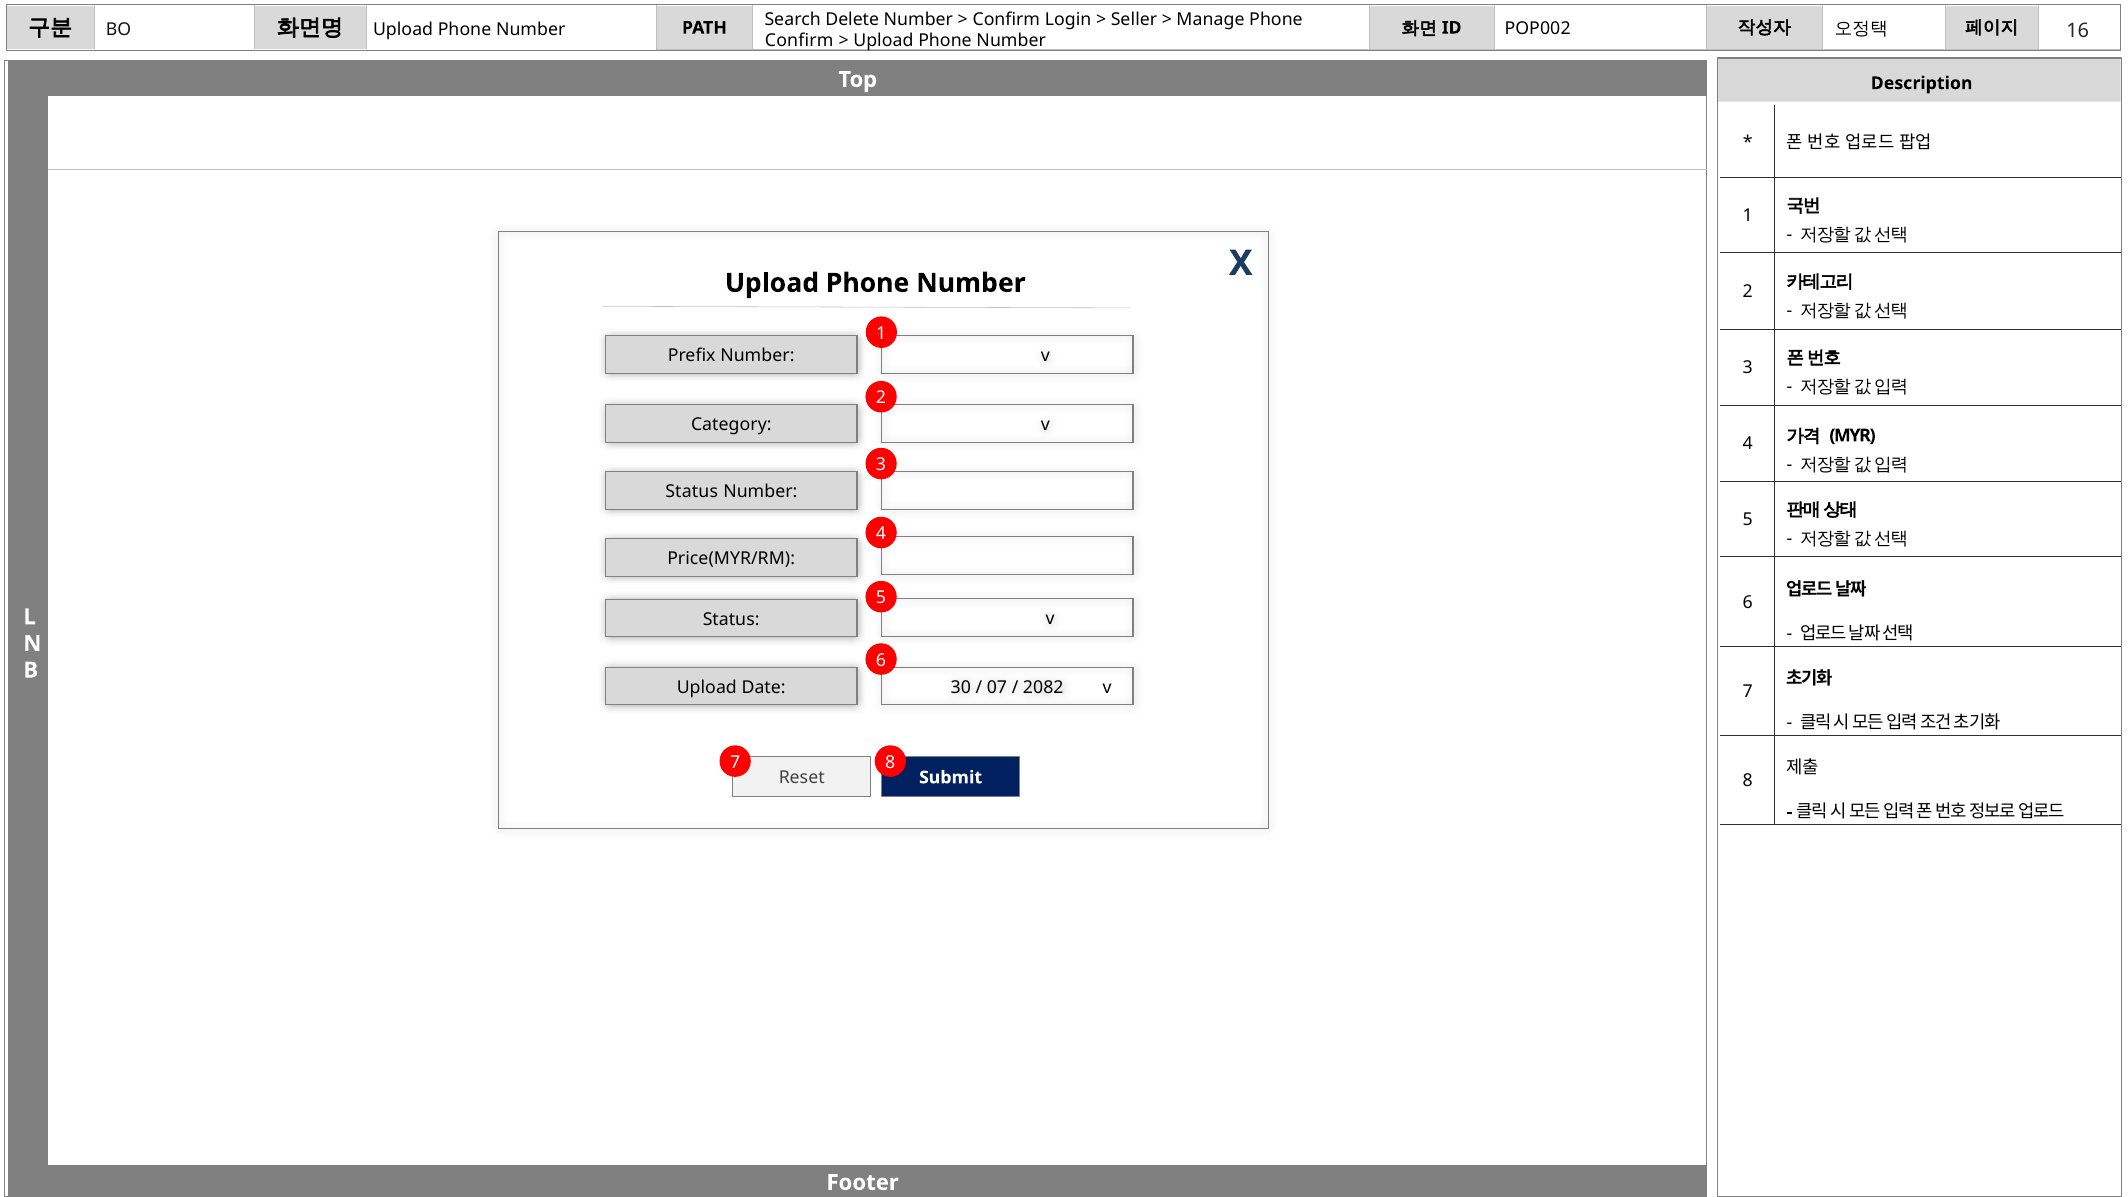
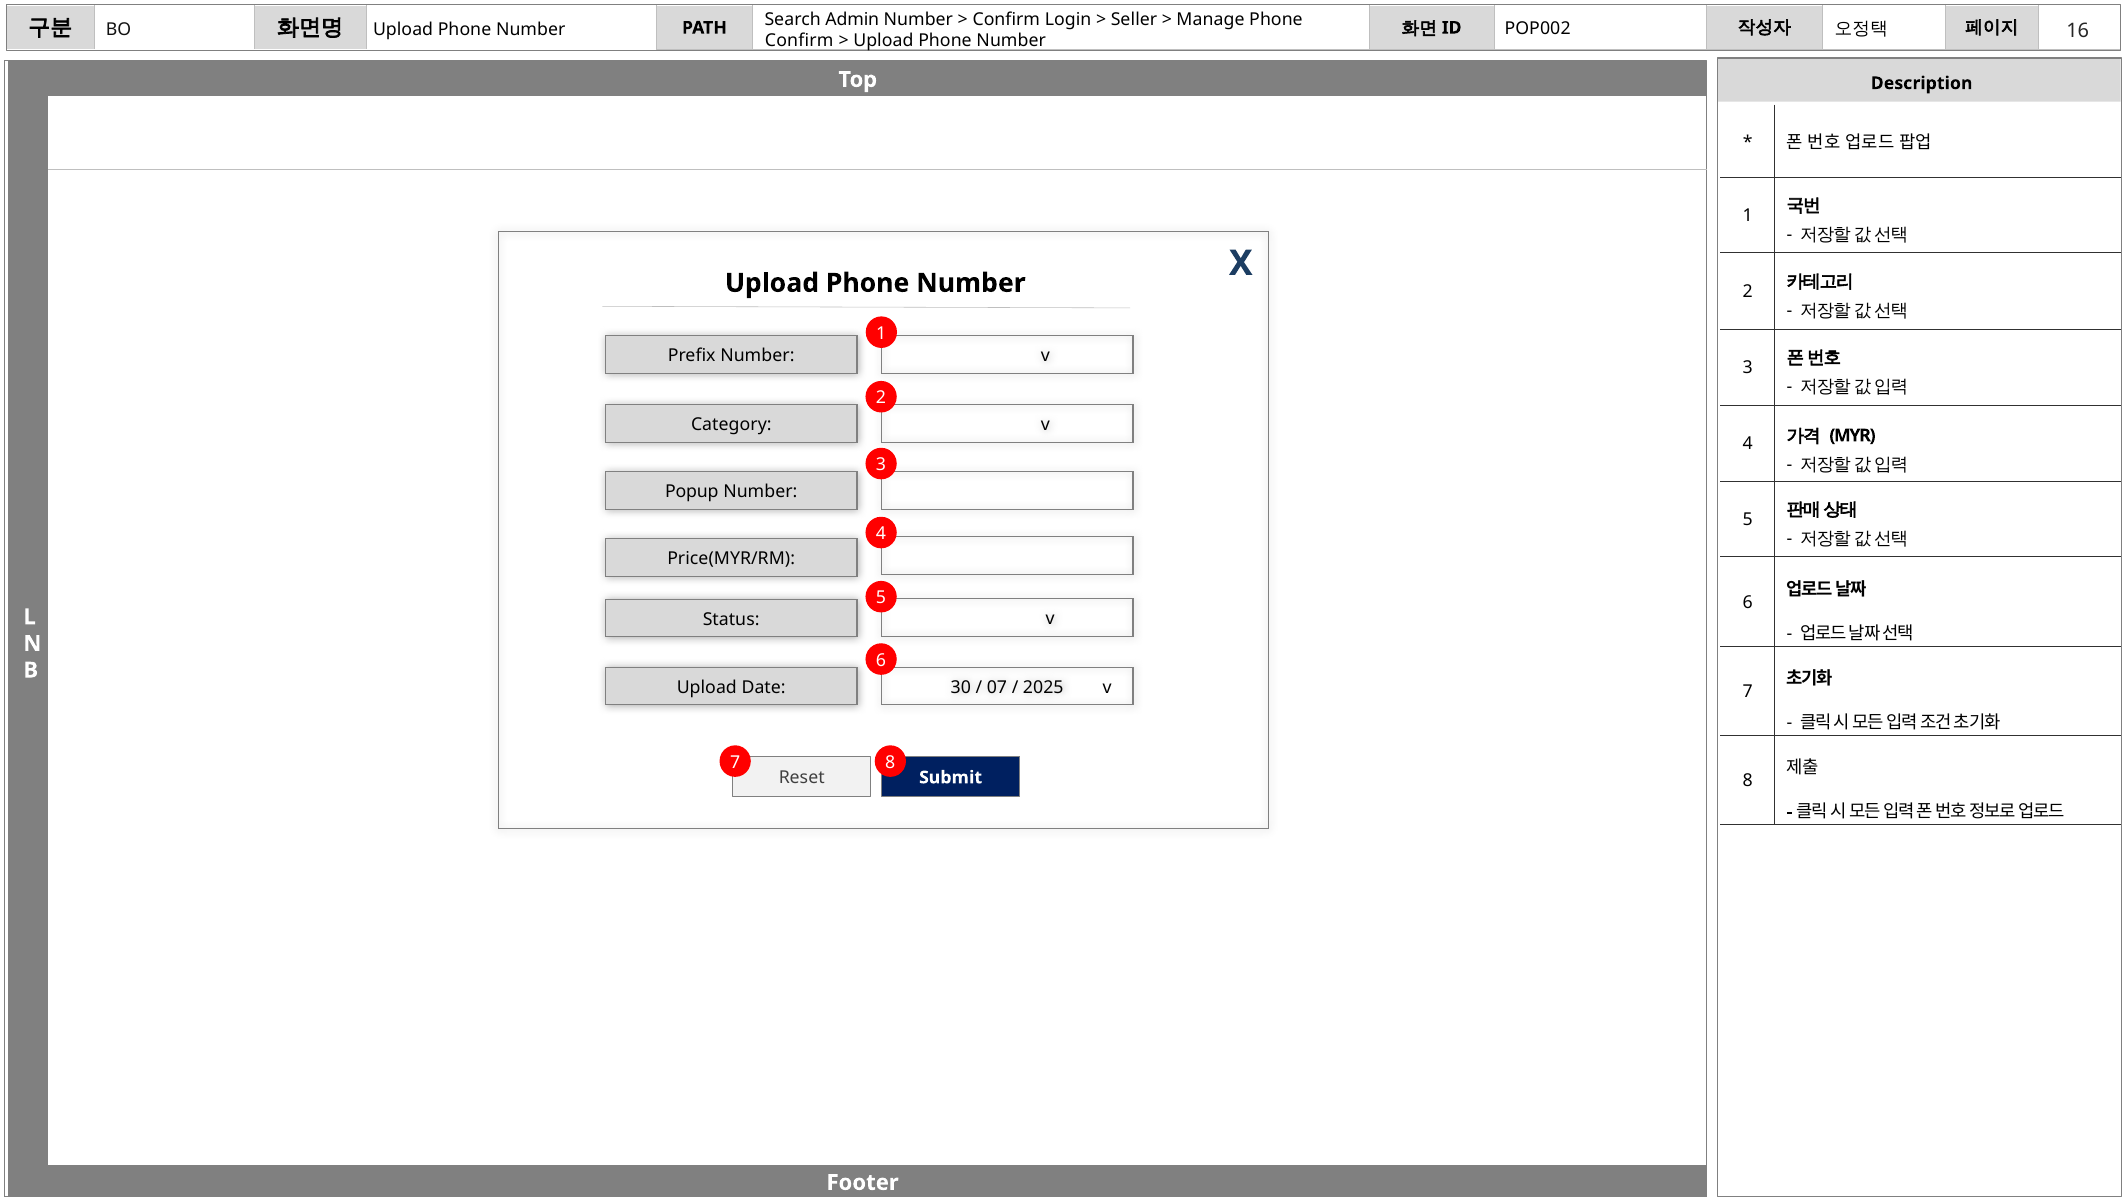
Delete: Delete -> Admin (852, 20)
Status: Status -> Popup (692, 492)
2082: 2082 -> 2025 (1043, 687)
